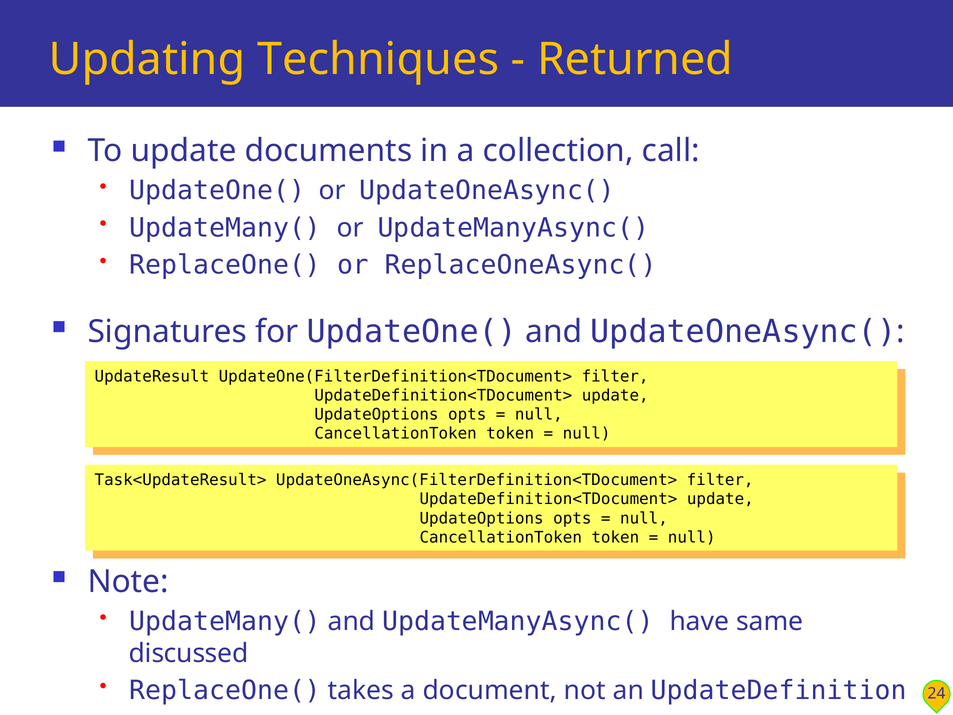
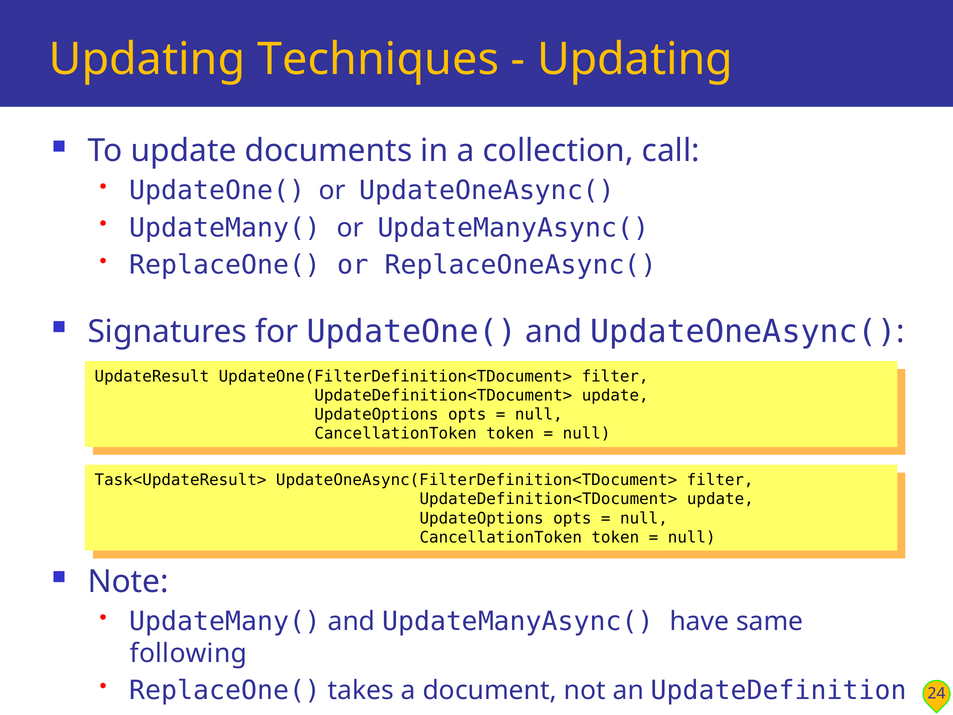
Returned: Returned -> Updating (635, 59)
discussed: discussed -> following (188, 653)
